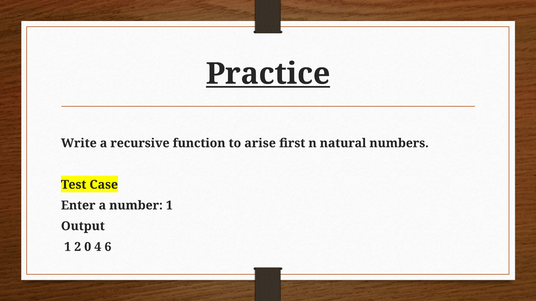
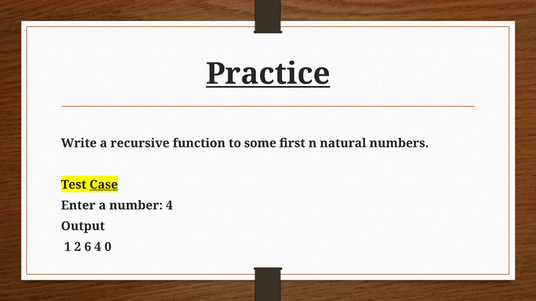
arise: arise -> some (260, 143)
Case underline: none -> present (104, 185)
number 1: 1 -> 4 (169, 206)
0: 0 -> 6 (88, 247)
6: 6 -> 0 (108, 247)
